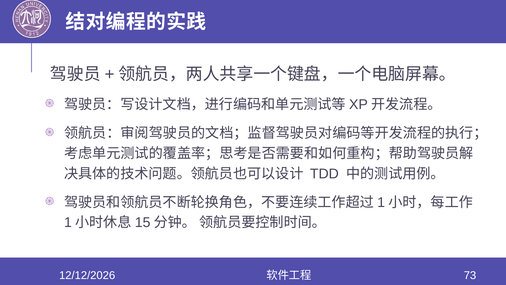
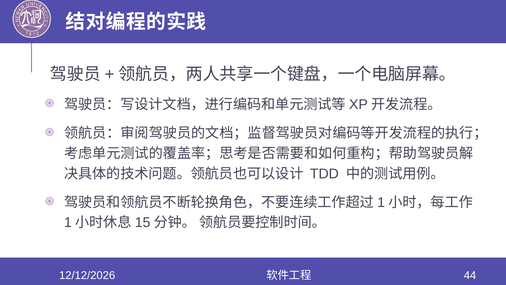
73: 73 -> 44 (470, 275)
